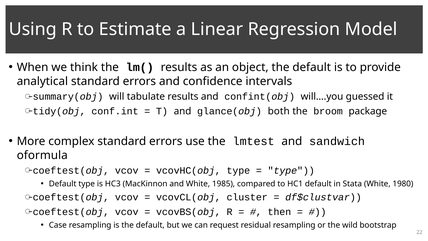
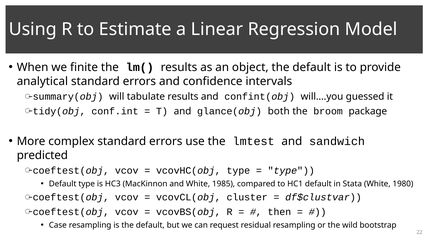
think: think -> finite (84, 67)
oformula: oformula -> predicted (42, 155)
